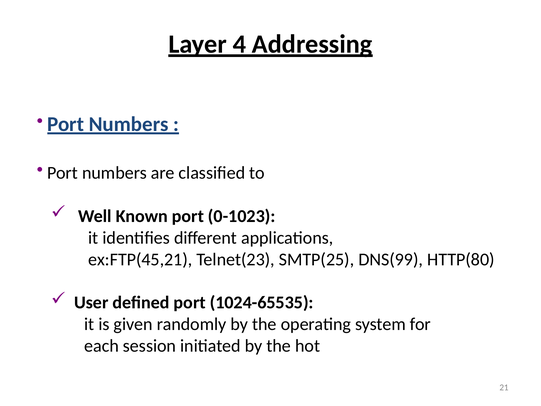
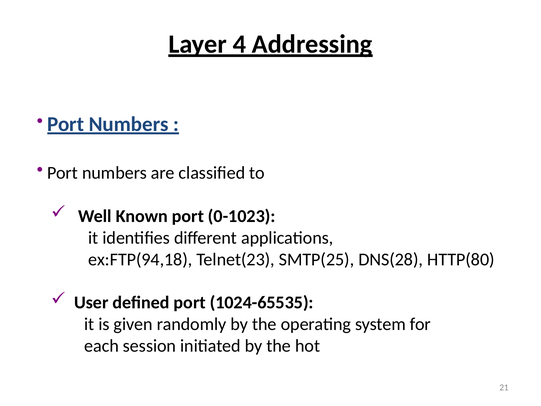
ex:FTP(45,21: ex:FTP(45,21 -> ex:FTP(94,18 (140, 259)
DNS(99: DNS(99 -> DNS(28 (391, 259)
